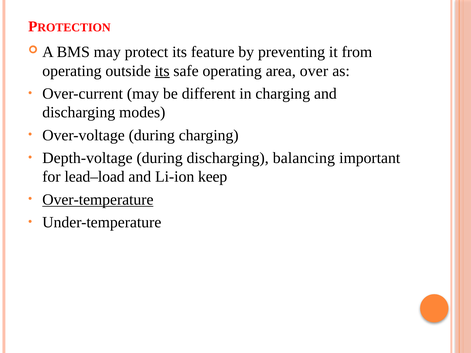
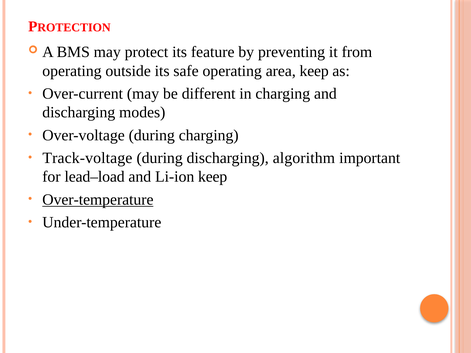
its underline: present -> none (162, 71)
area over: over -> keep (314, 71)
Depth-voltage: Depth-voltage -> Track-voltage (87, 158)
balancing: balancing -> algorithm (304, 158)
